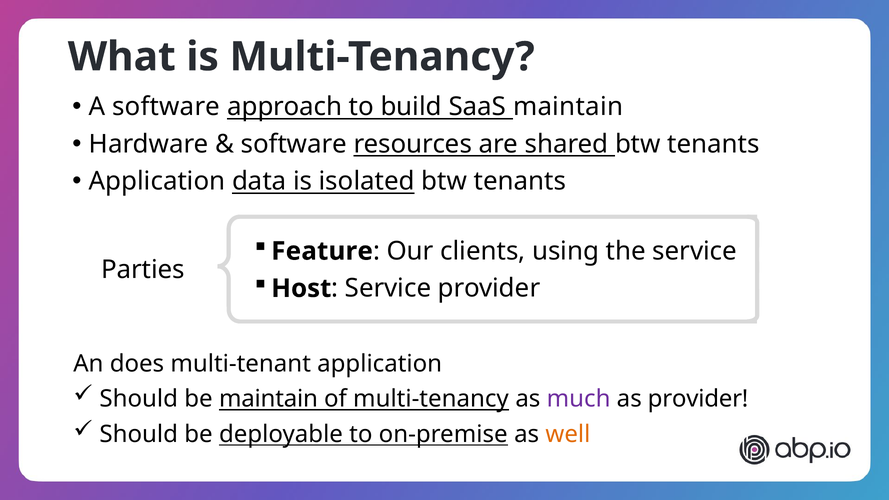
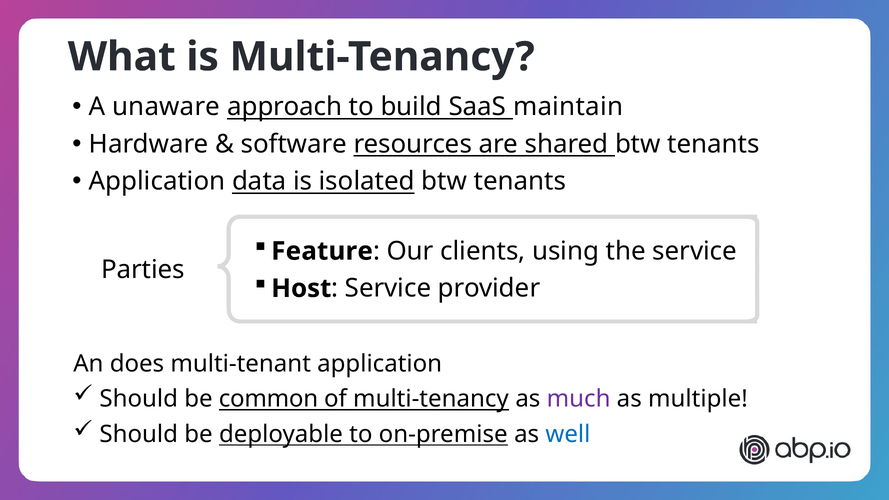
A software: software -> unaware (166, 107)
be maintain: maintain -> common (268, 399)
as provider: provider -> multiple (698, 399)
well colour: orange -> blue (568, 434)
